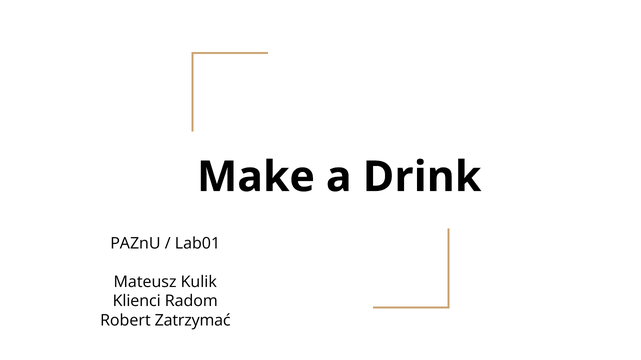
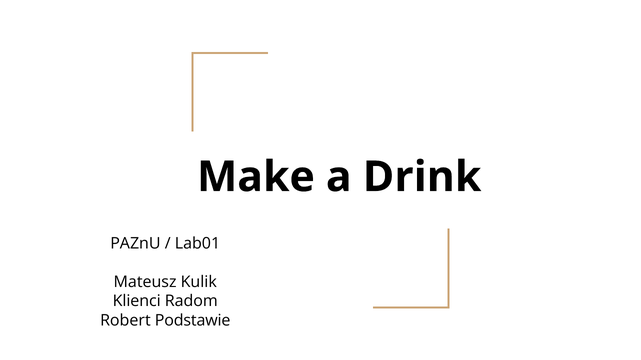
Zatrzymać: Zatrzymać -> Podstawie (193, 321)
